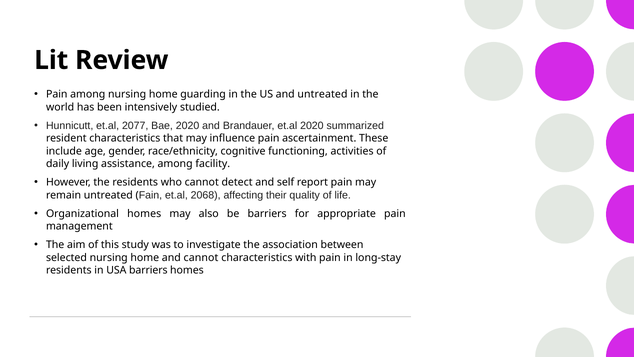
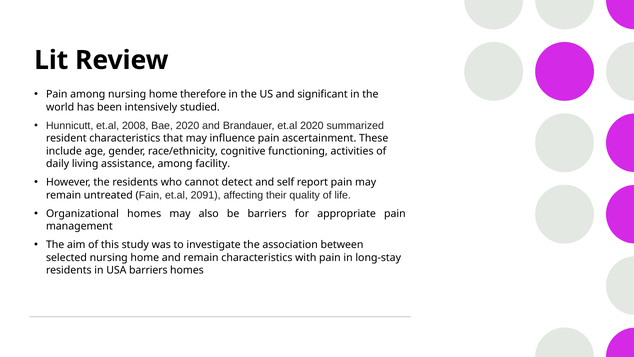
guarding: guarding -> therefore (203, 94)
and untreated: untreated -> significant (323, 94)
2077: 2077 -> 2008 (135, 126)
2068: 2068 -> 2091 (206, 195)
and cannot: cannot -> remain (201, 257)
